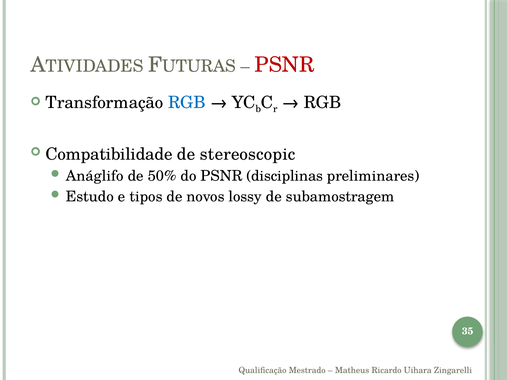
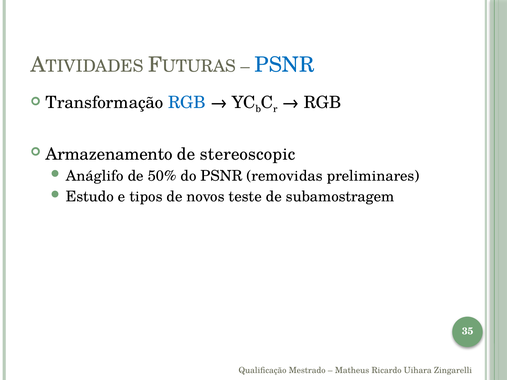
PSNR colour: red -> blue (285, 65)
Compatibilidade: Compatibilidade -> Armazenamento (109, 154)
disciplinas: disciplinas -> removidas (285, 176)
lossy: lossy -> teste (245, 197)
